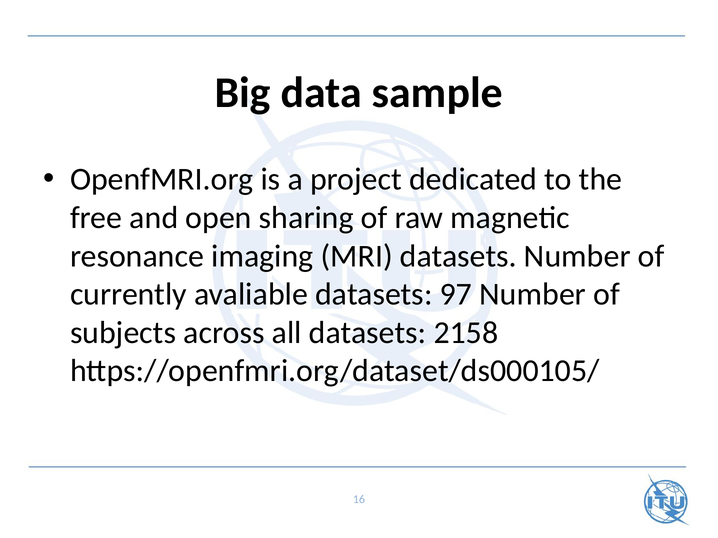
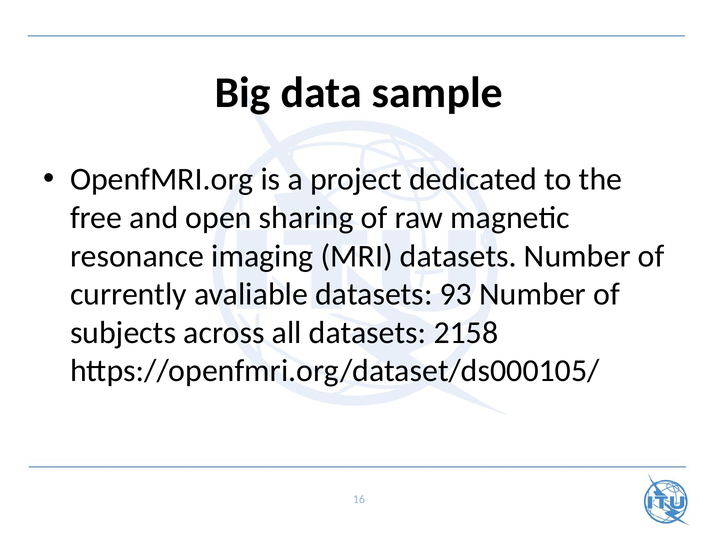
97: 97 -> 93 (456, 295)
